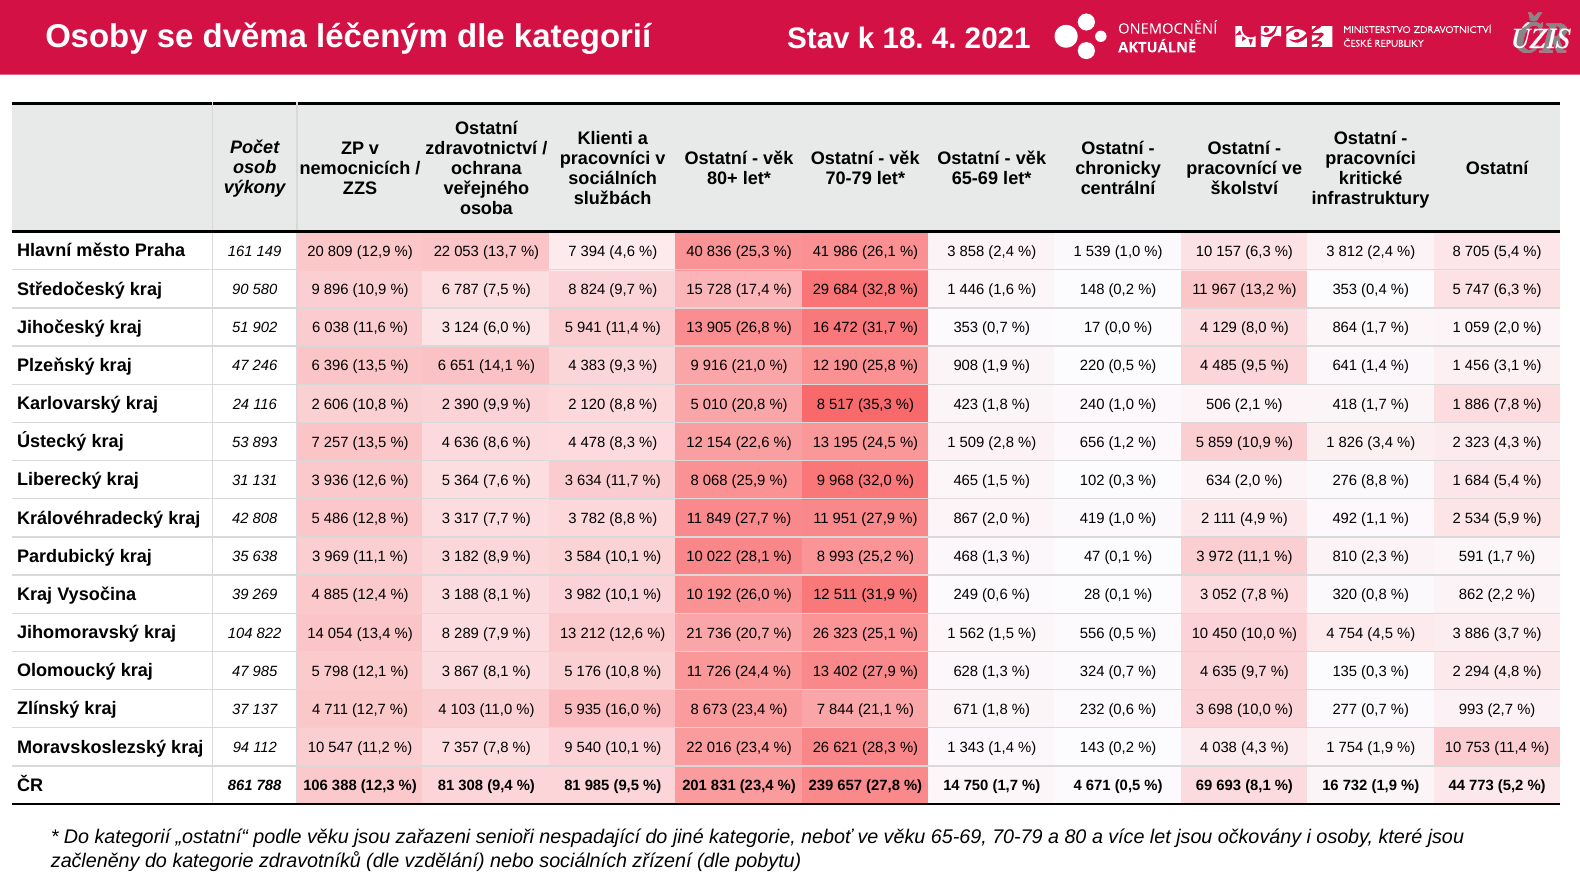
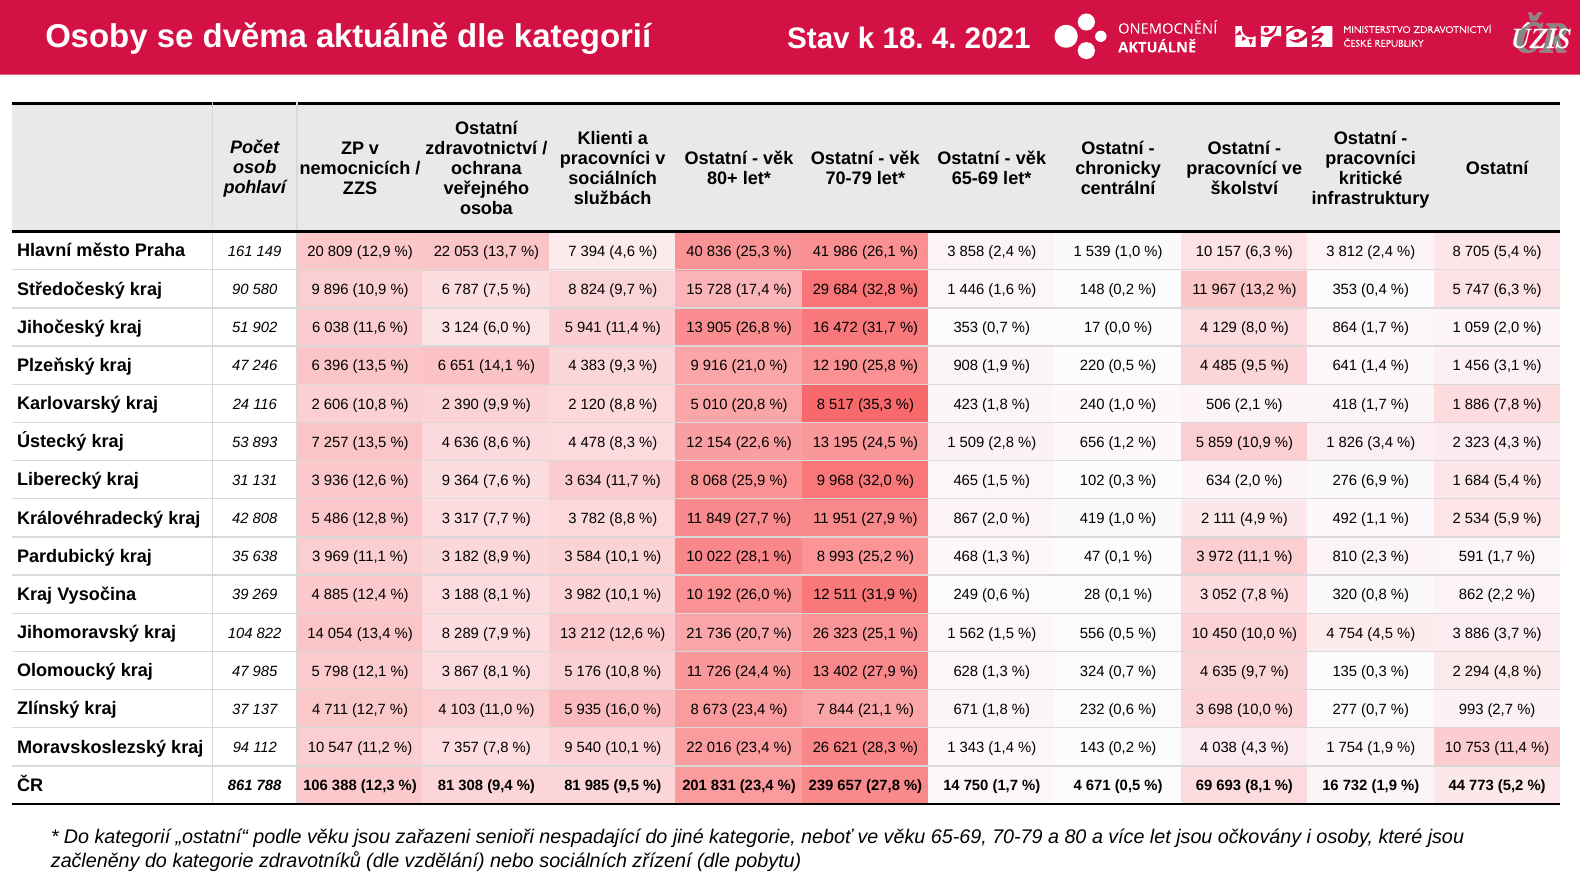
léčeným: léčeným -> aktuálně (382, 37)
výkony: výkony -> pohlaví (255, 188)
5: 5 -> 9 (446, 480)
276 8,8: 8,8 -> 6,9 (1374, 480)
